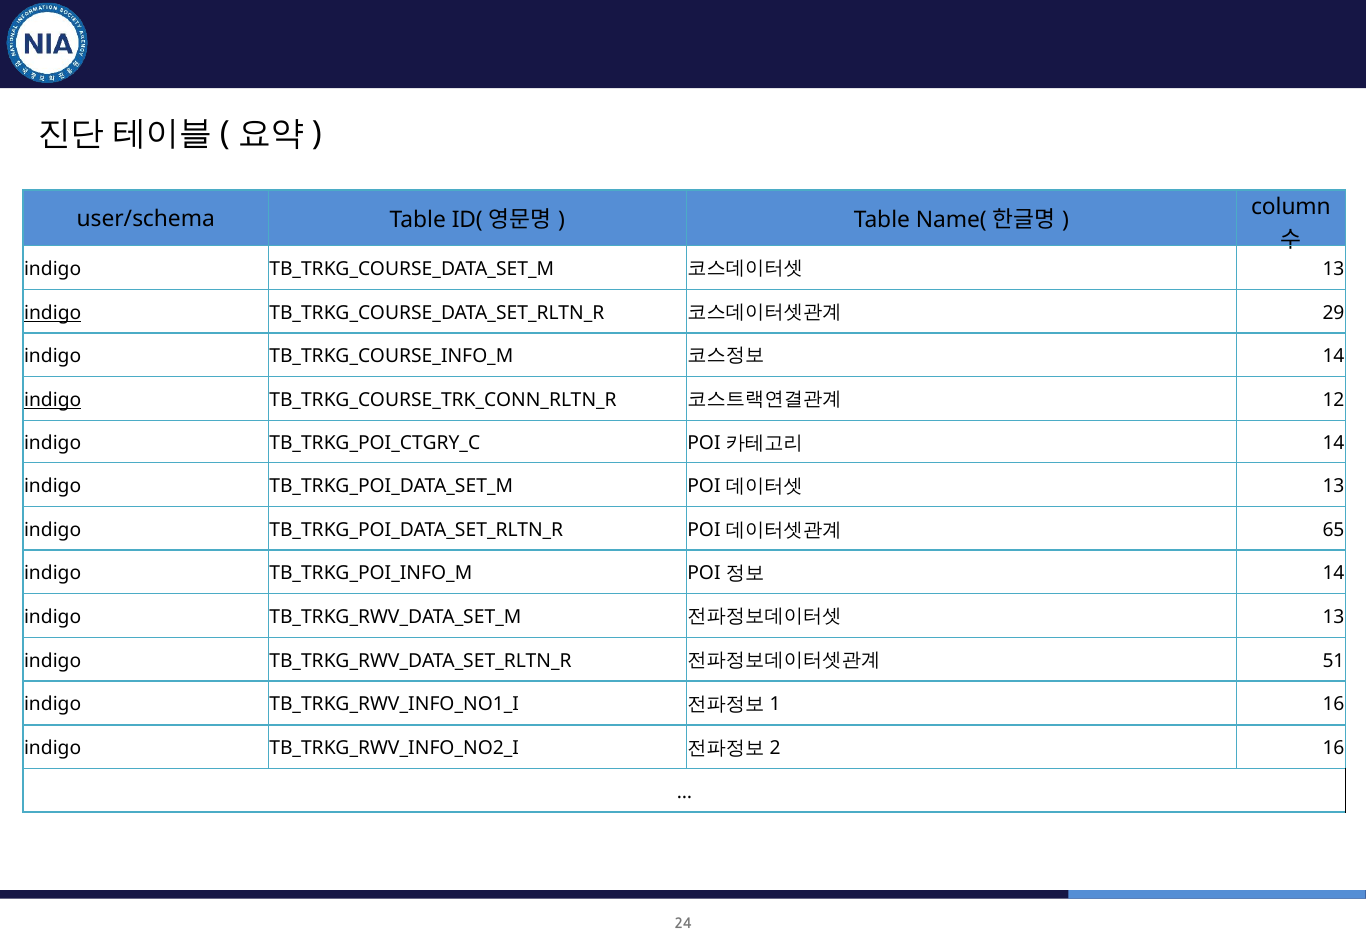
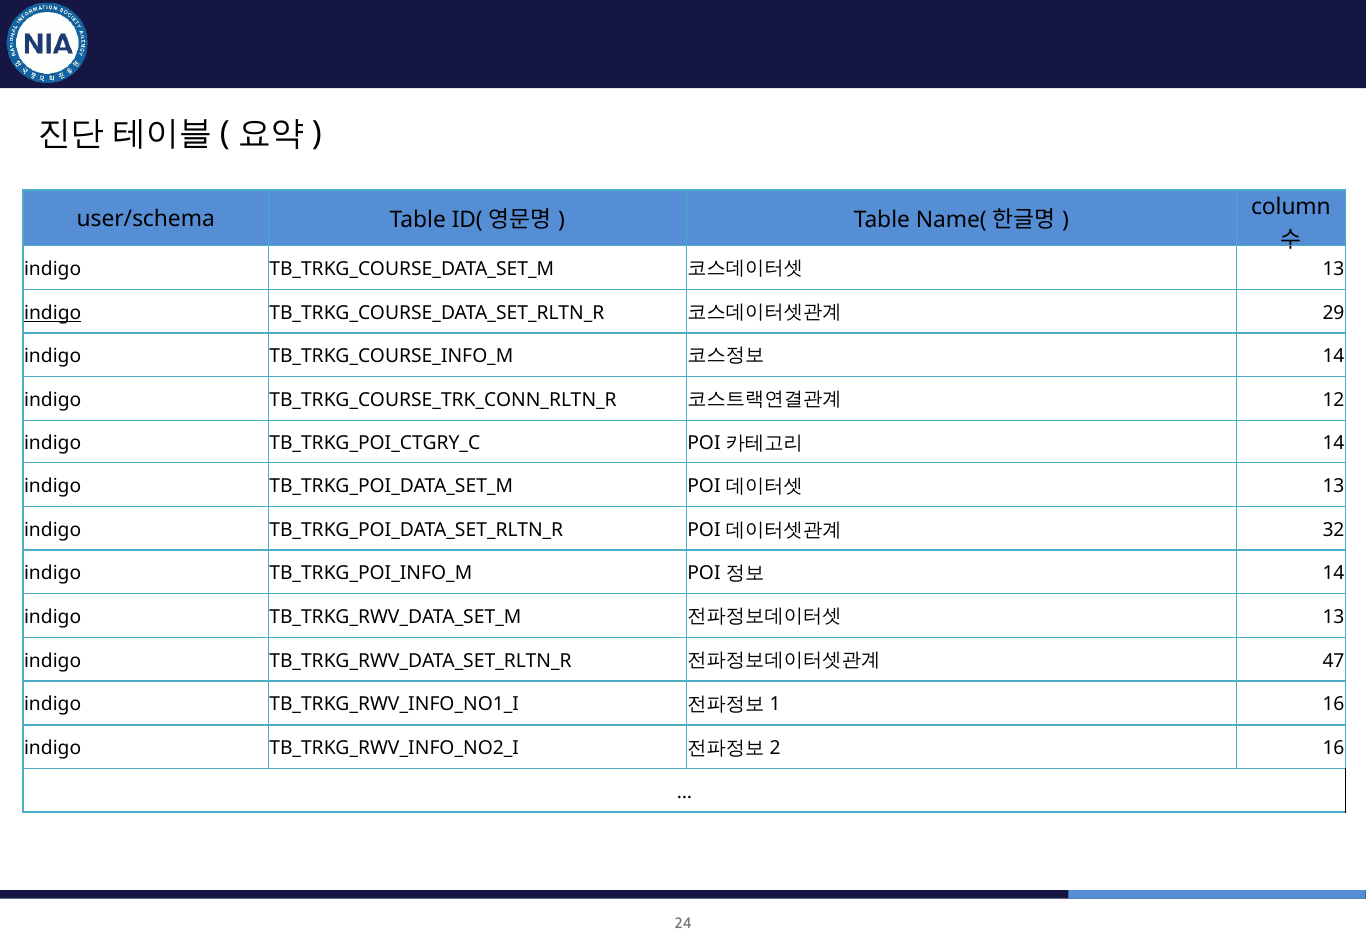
indigo underline: present -> none (53, 400)
65: 65 -> 32 (1334, 530)
51: 51 -> 47 (1334, 661)
